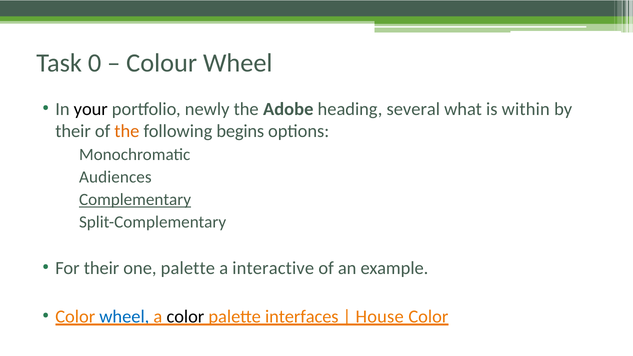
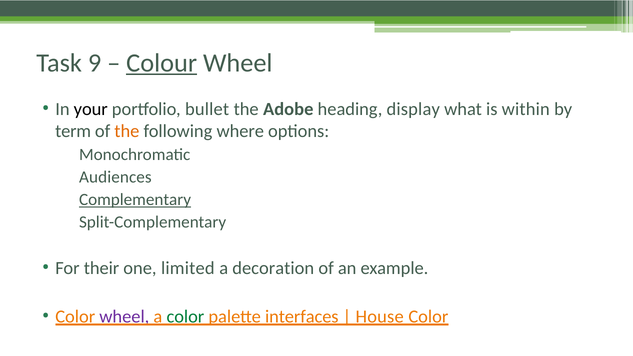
0: 0 -> 9 (95, 63)
Colour underline: none -> present (162, 63)
newly: newly -> bullet (207, 109)
several: several -> display (413, 109)
their: their -> term (73, 131)
begins: begins -> where (240, 131)
one palette: palette -> limited (188, 268)
interactive: interactive -> decoration (273, 268)
wheel colour: blue -> purple (124, 317)
color colour: black -> green (185, 317)
